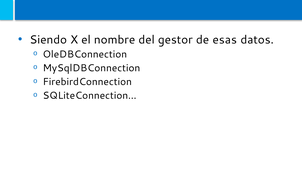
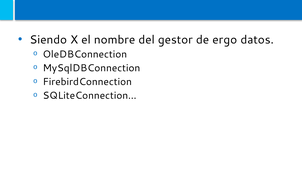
esas: esas -> ergo (225, 40)
